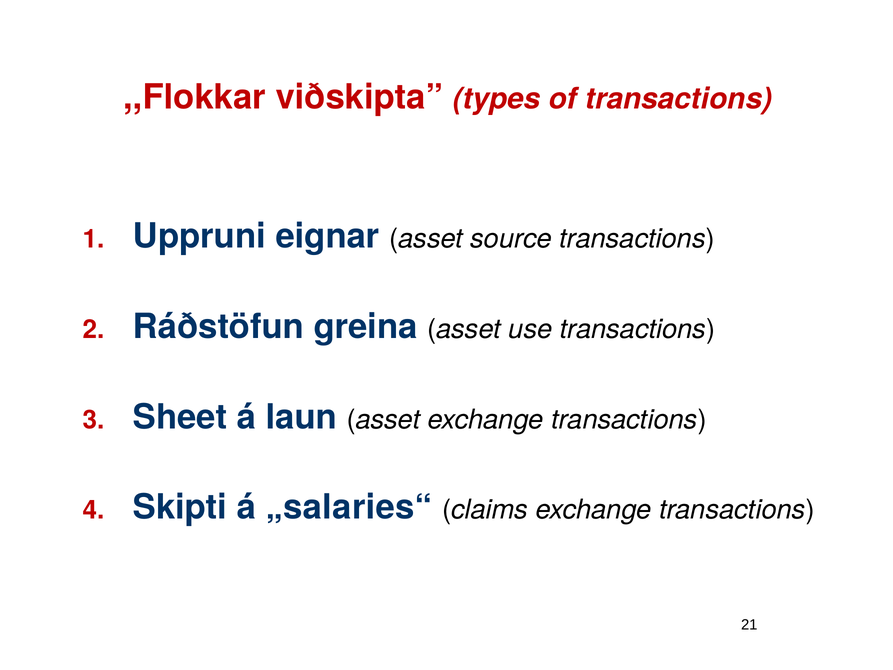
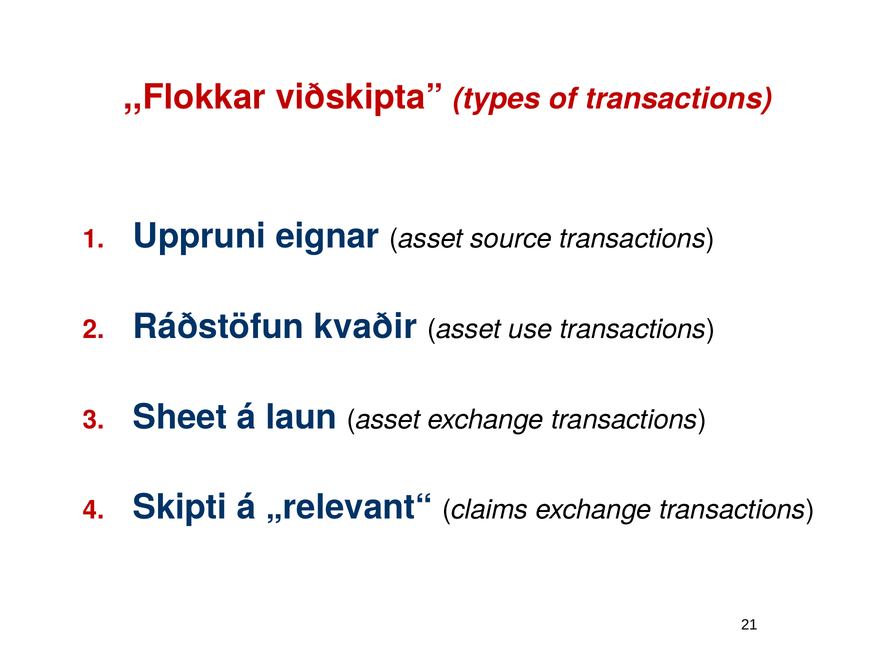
greina: greina -> kvaðir (365, 327)
„salaries“: „salaries“ -> „relevant“ (349, 507)
